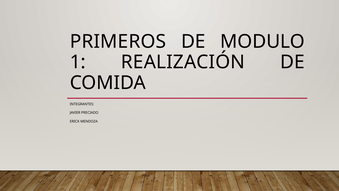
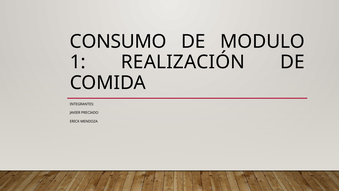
PRIMEROS: PRIMEROS -> CONSUMO (118, 41)
